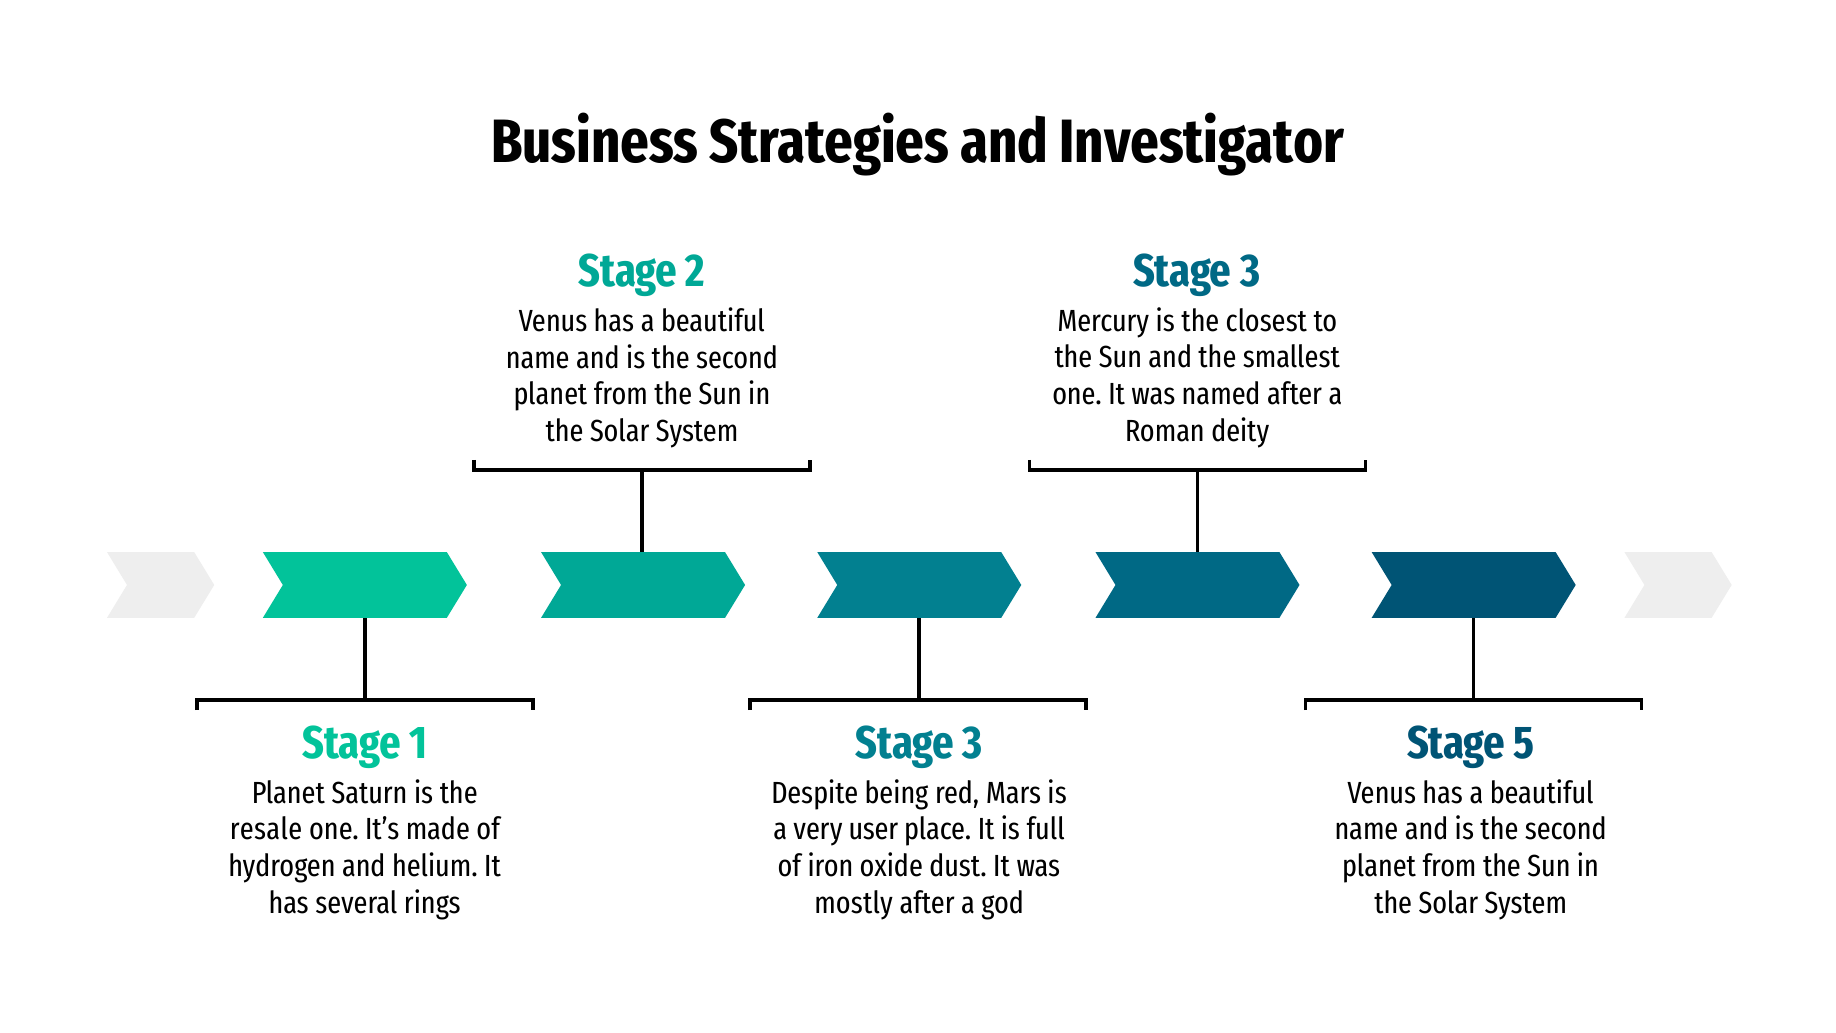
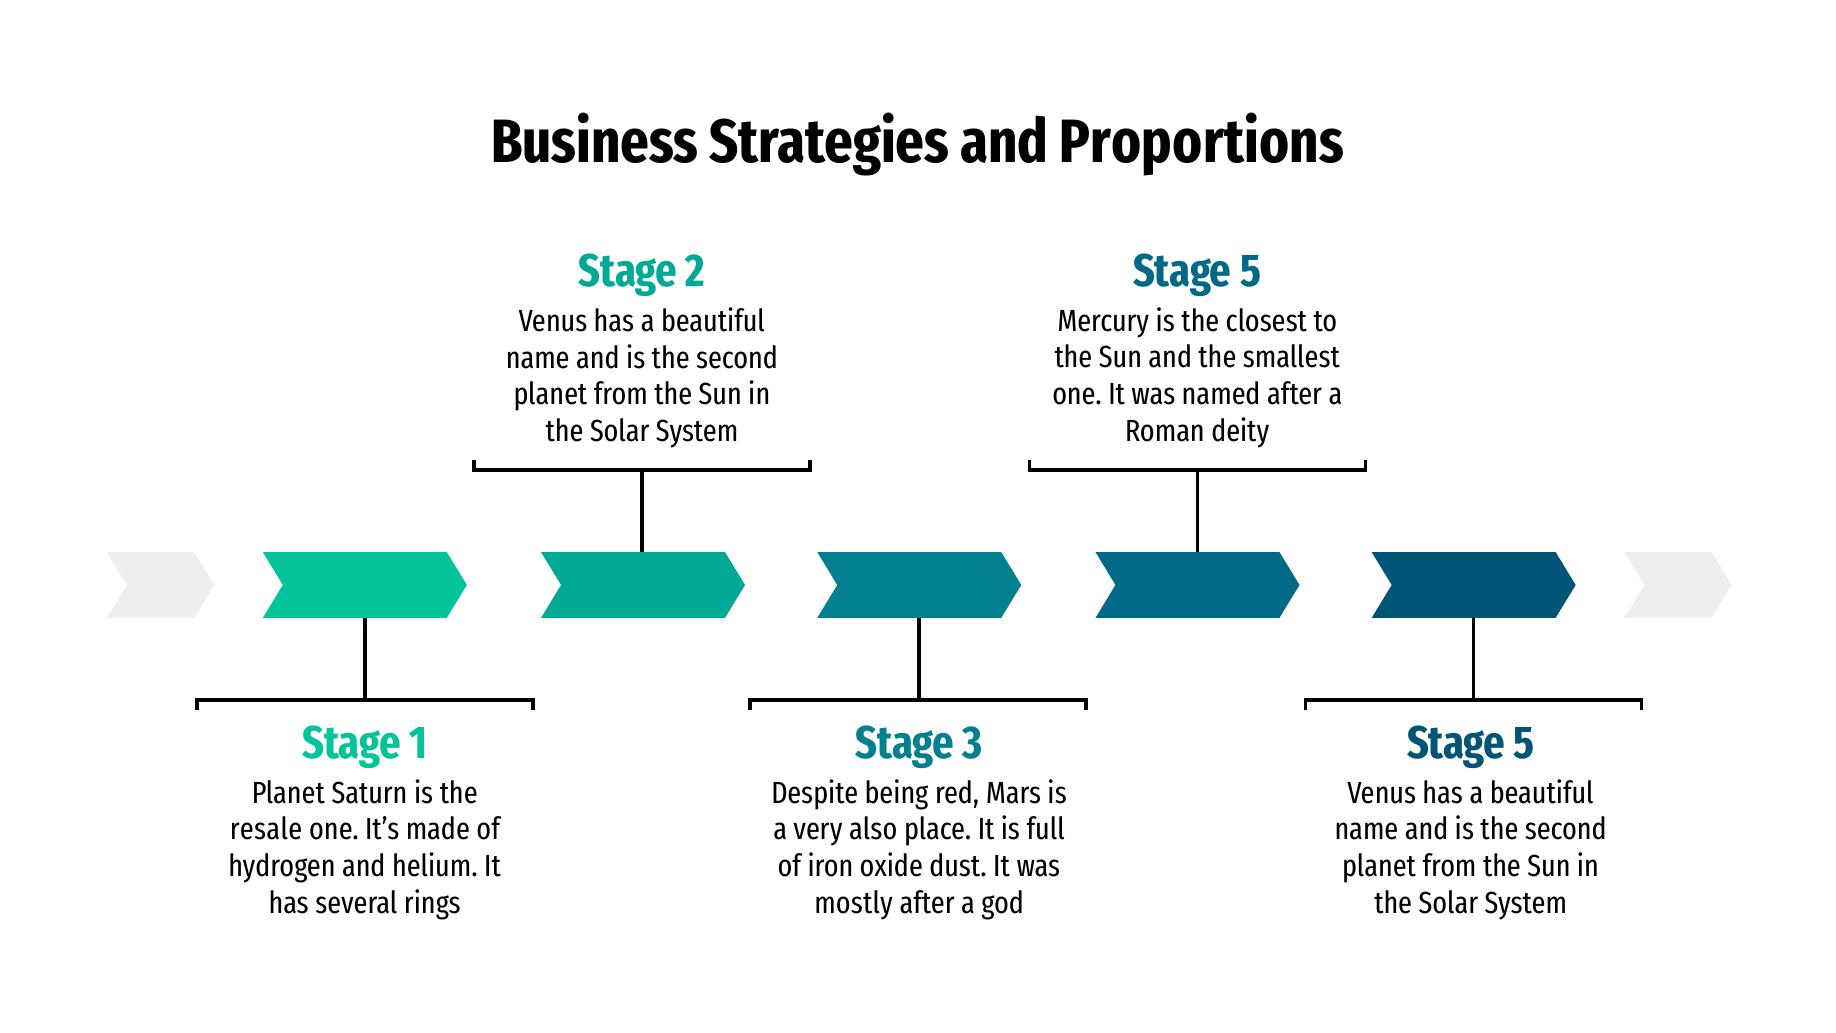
Investigator: Investigator -> Proportions (1202, 142)
3: 3 -> 5 (1251, 272)
user: user -> also (873, 829)
